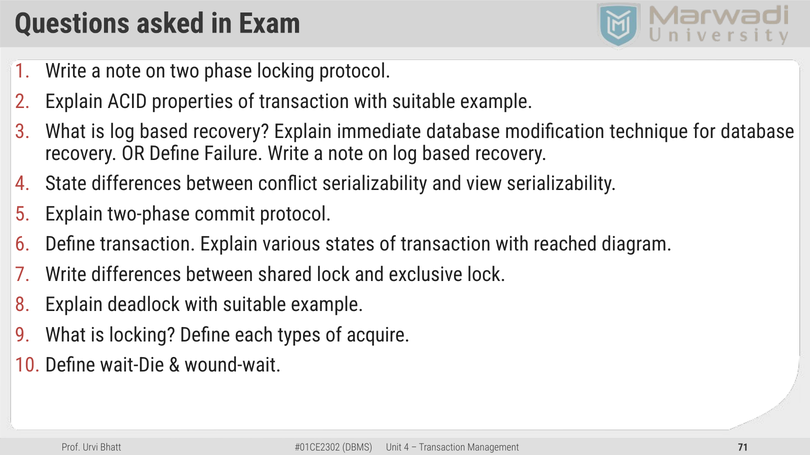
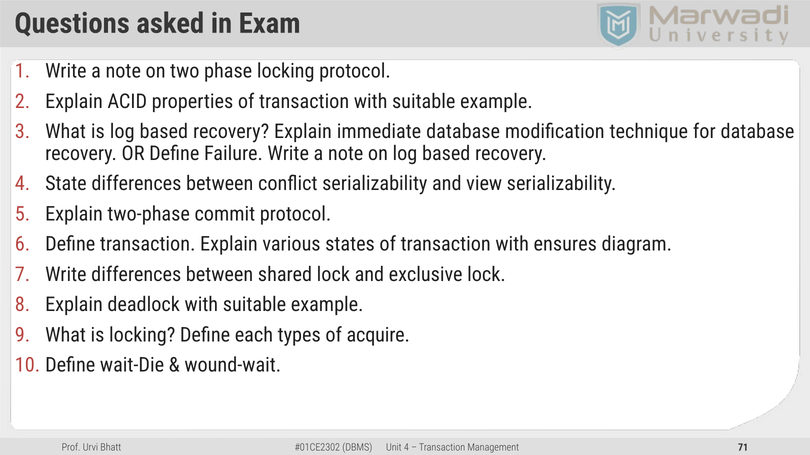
reached: reached -> ensures (565, 245)
